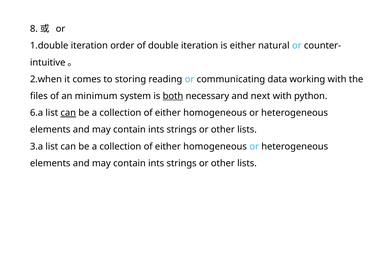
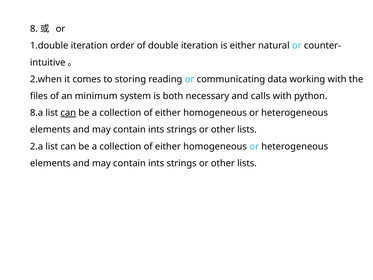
both underline: present -> none (173, 96)
next: next -> calls (260, 96)
6.a: 6.a -> 8.a (37, 113)
3.a: 3.a -> 2.a (37, 146)
